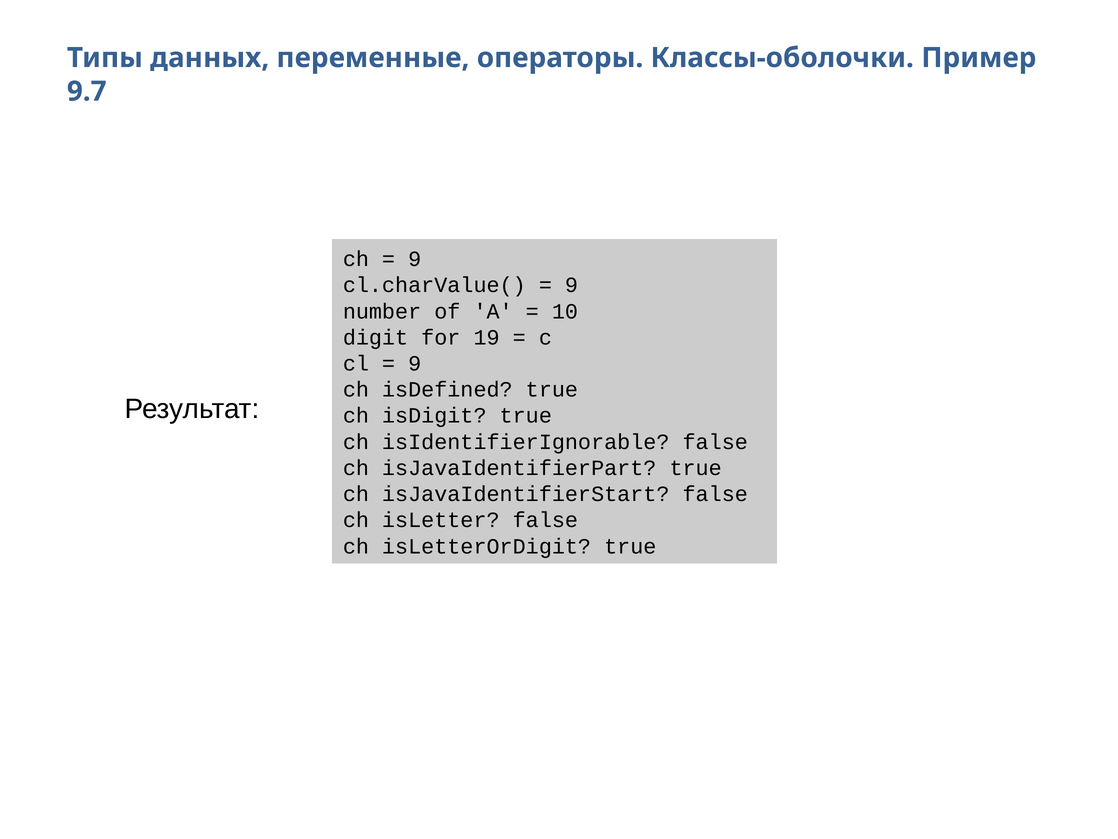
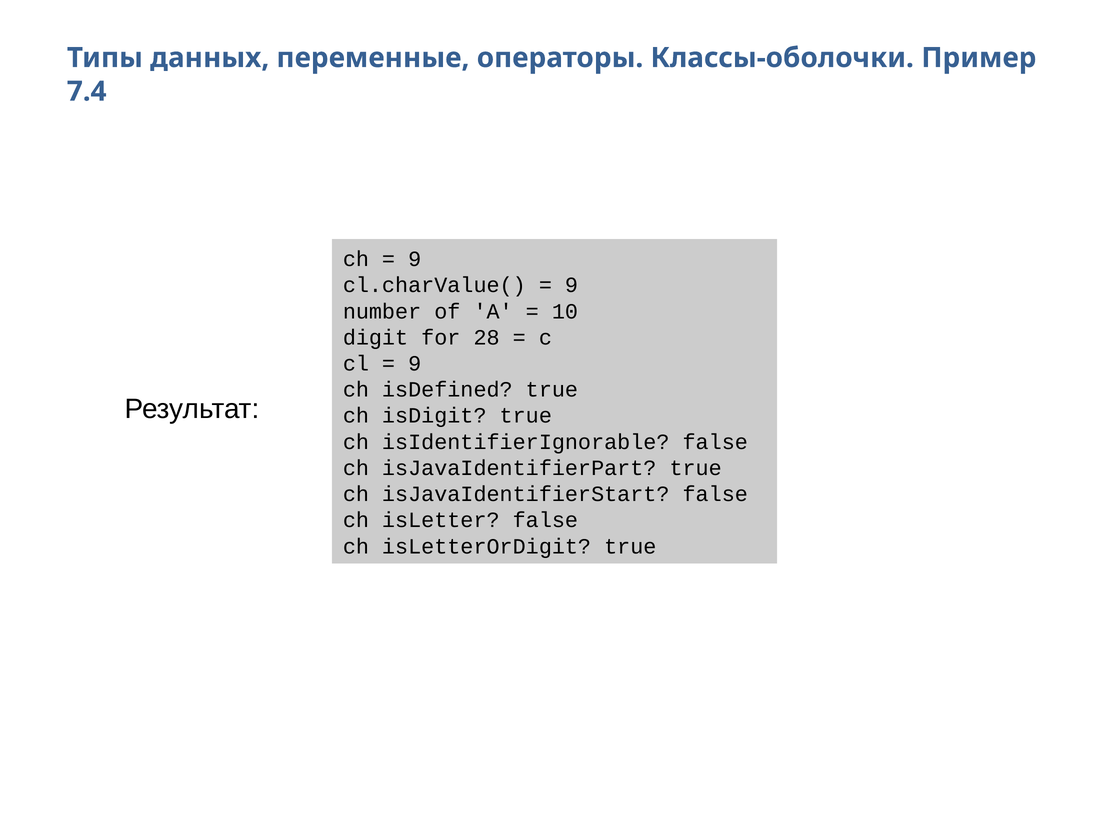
9.7: 9.7 -> 7.4 (87, 91)
19: 19 -> 28 (487, 337)
